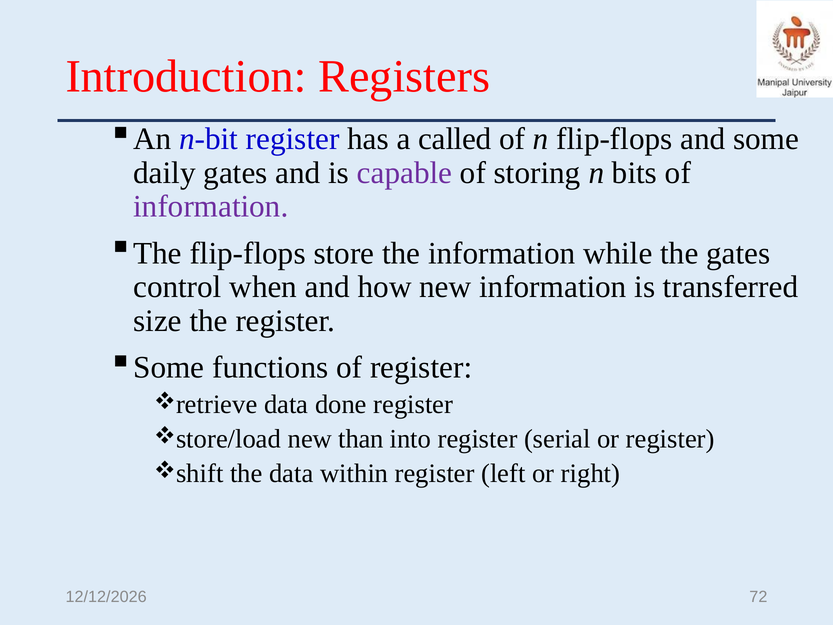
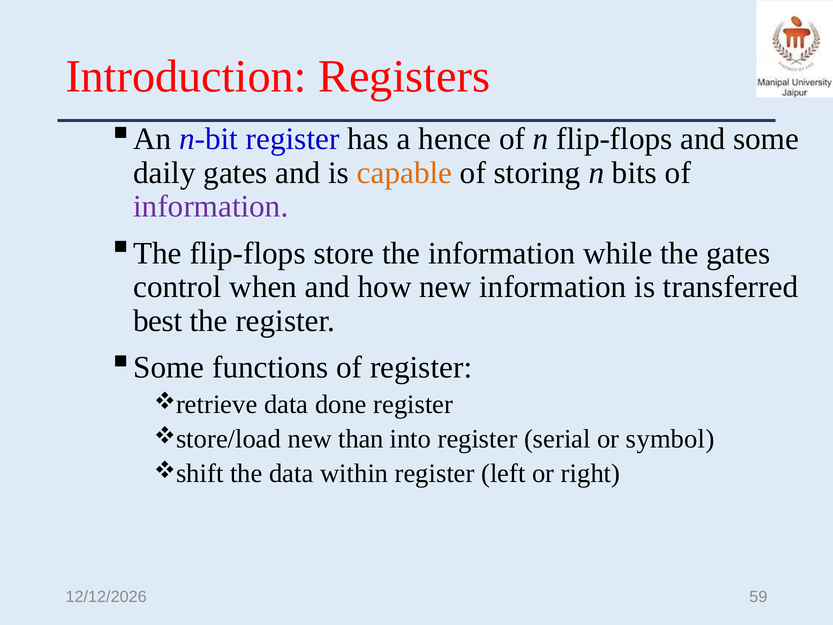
called: called -> hence (455, 139)
capable colour: purple -> orange (405, 173)
size: size -> best (158, 321)
or register: register -> symbol (670, 439)
72: 72 -> 59 (758, 597)
